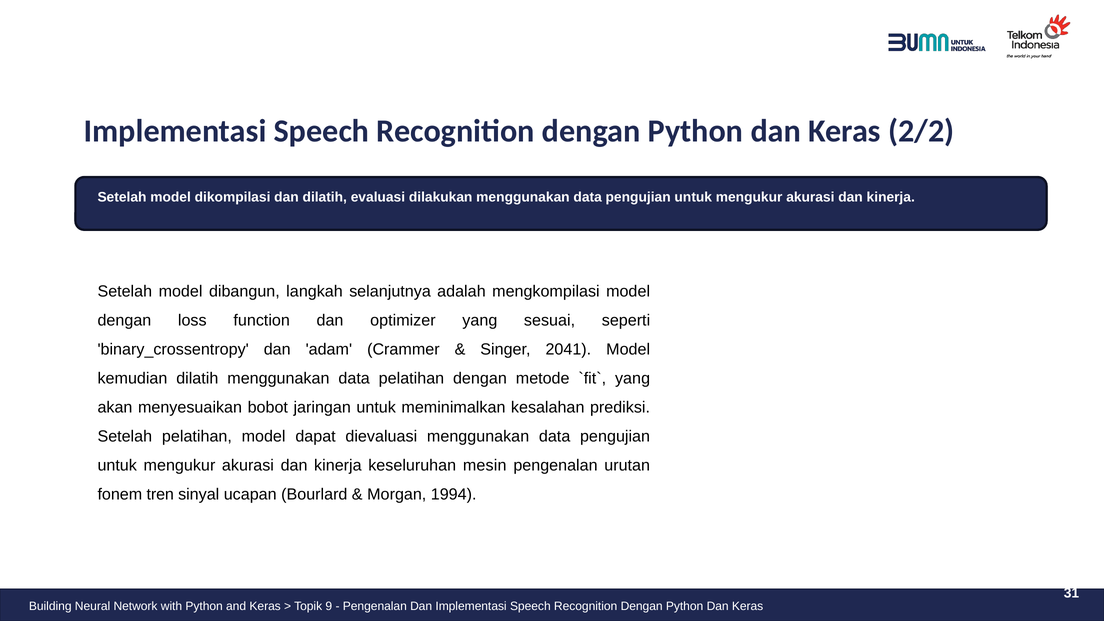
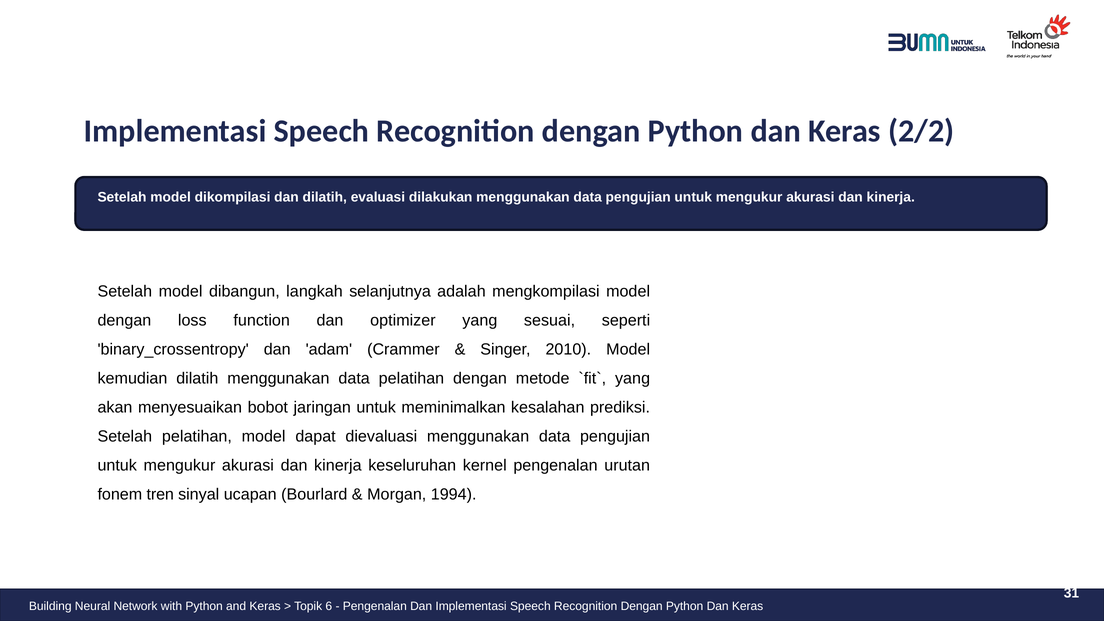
2041: 2041 -> 2010 (568, 349)
mesin: mesin -> kernel (485, 465)
9: 9 -> 6 (329, 606)
